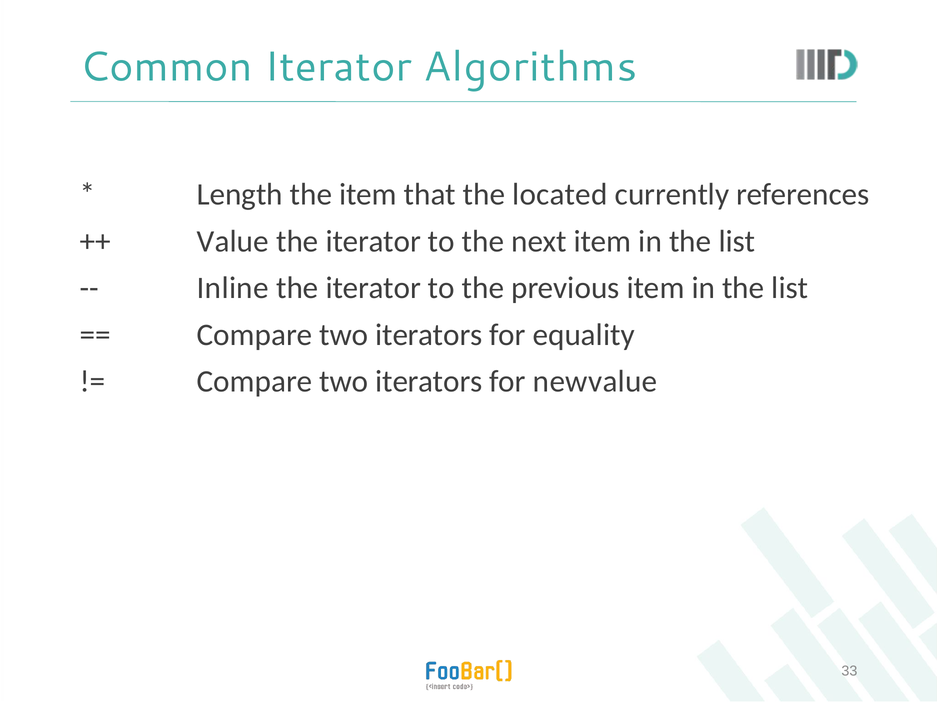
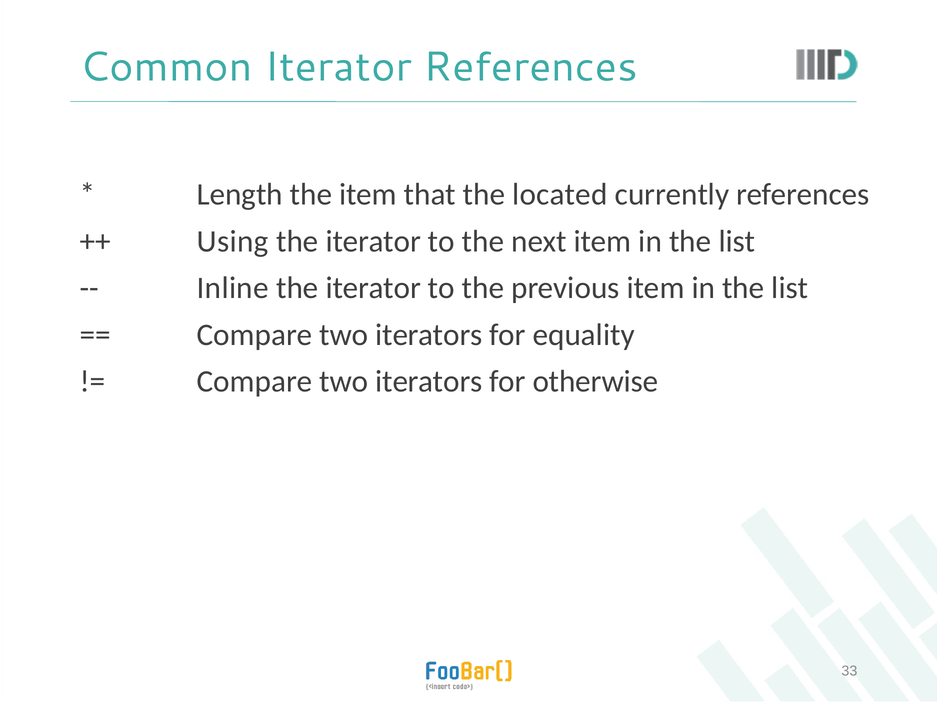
Iterator Algorithms: Algorithms -> References (531, 67)
Value: Value -> Using (233, 241)
newvalue: newvalue -> otherwise (595, 381)
